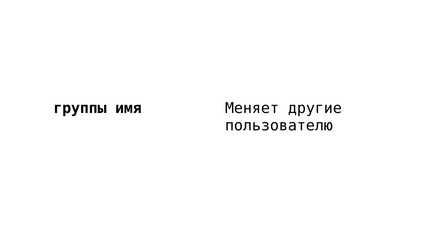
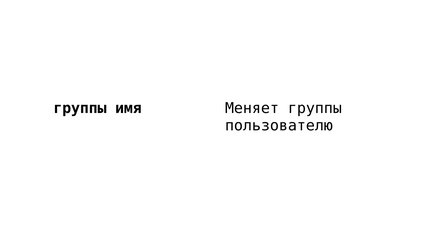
Меняет другие: другие -> группы (315, 108)
